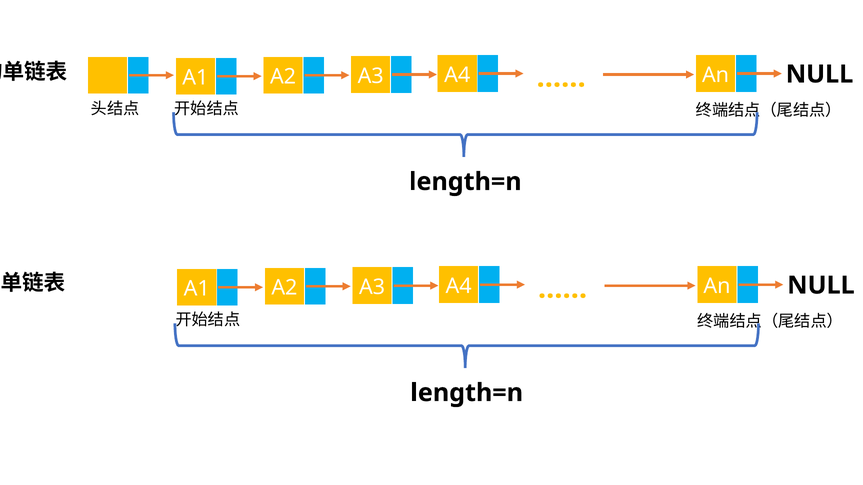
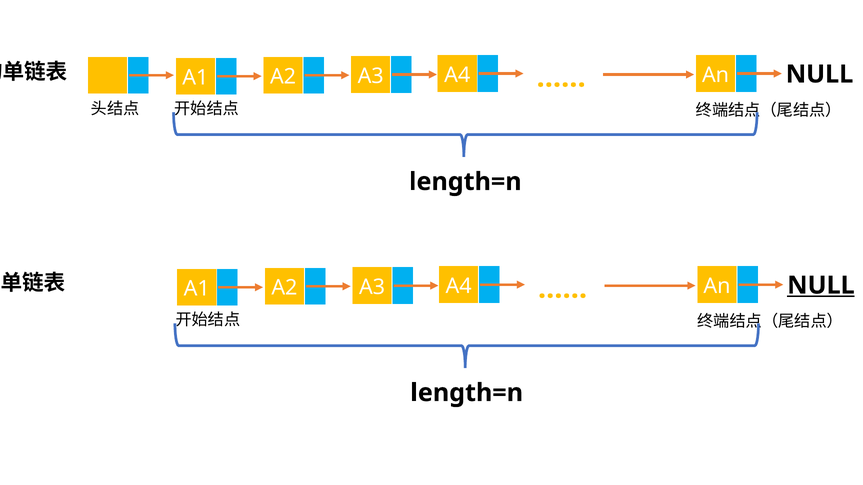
NULL underline: none -> present (821, 286)
